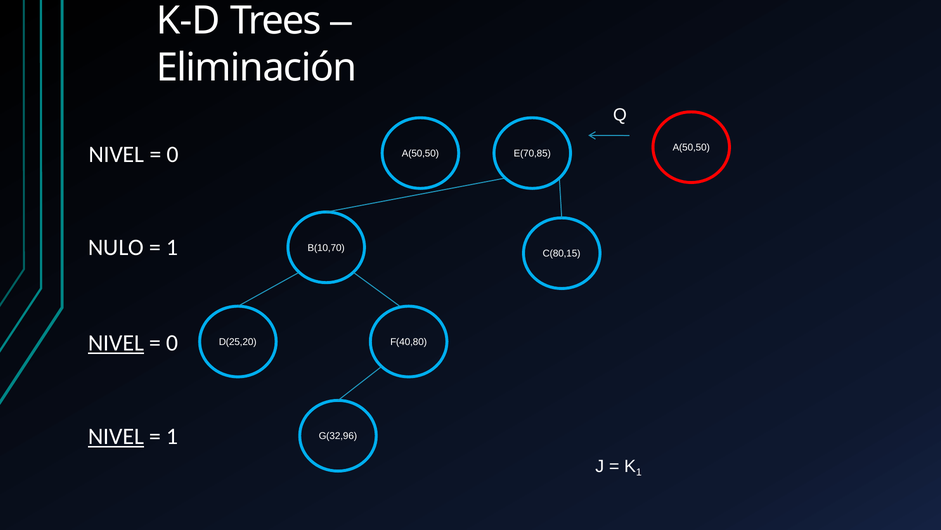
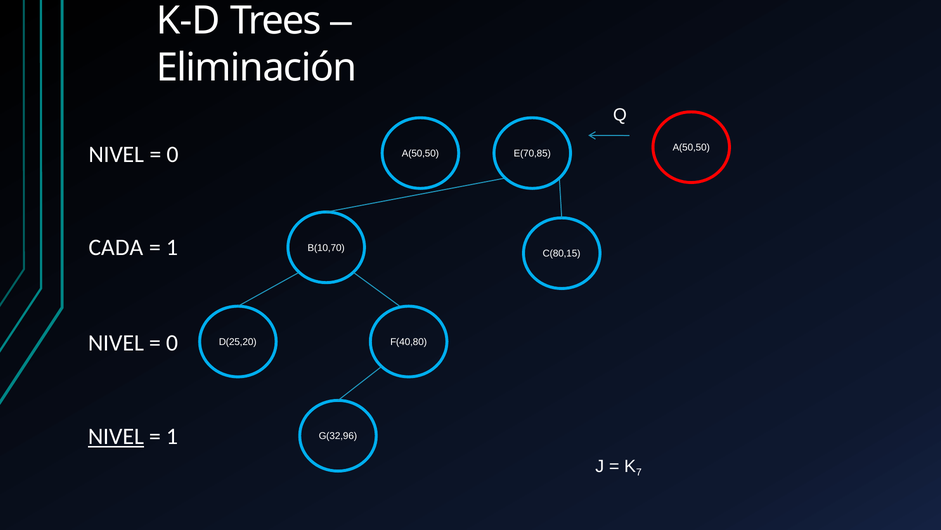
NULO: NULO -> CADA (116, 248)
NIVEL underline: present -> none (116, 343)
1: 1 -> 7 (639, 472)
